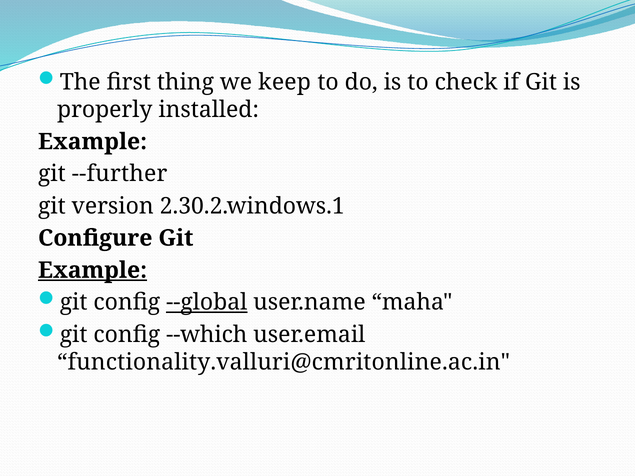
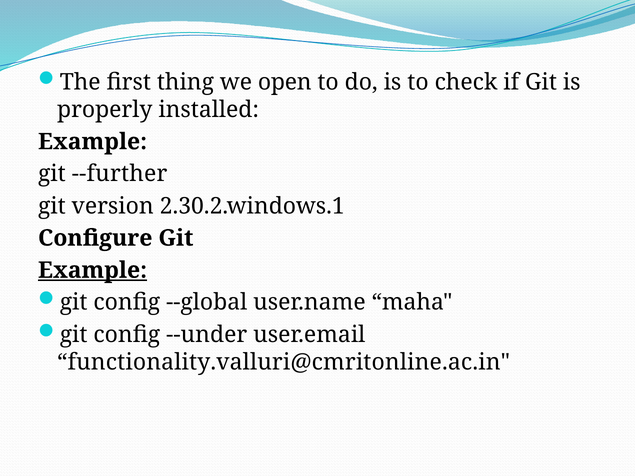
keep: keep -> open (285, 82)
--global underline: present -> none (207, 303)
--which: --which -> --under (207, 335)
